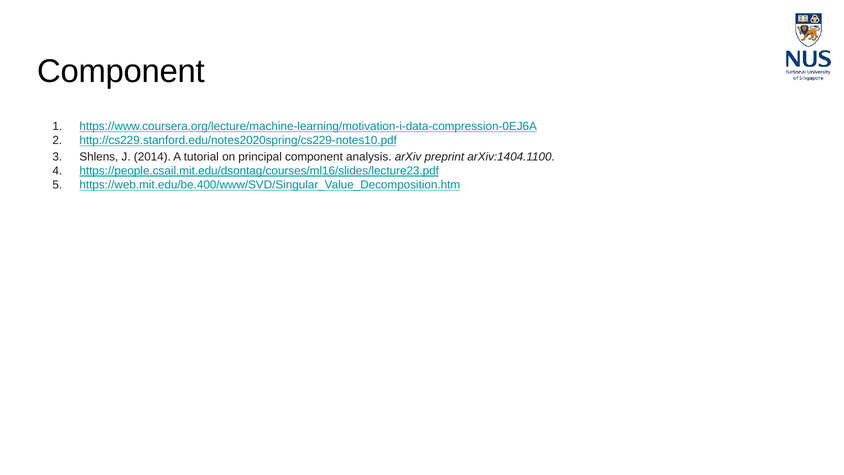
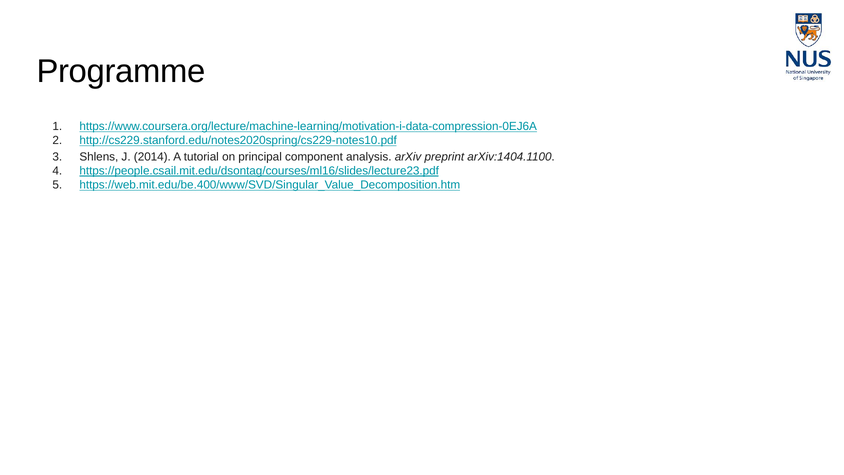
Component: Component -> Programme (121, 72)
